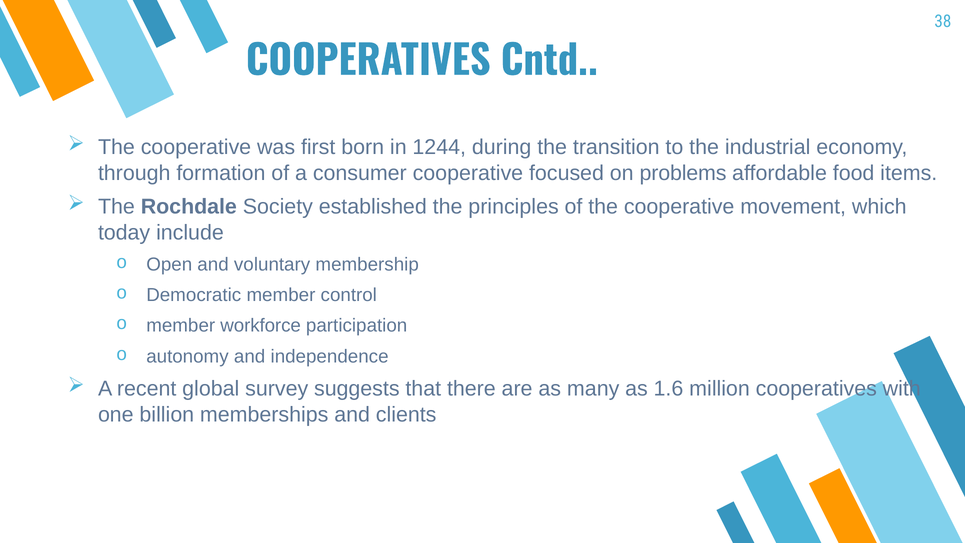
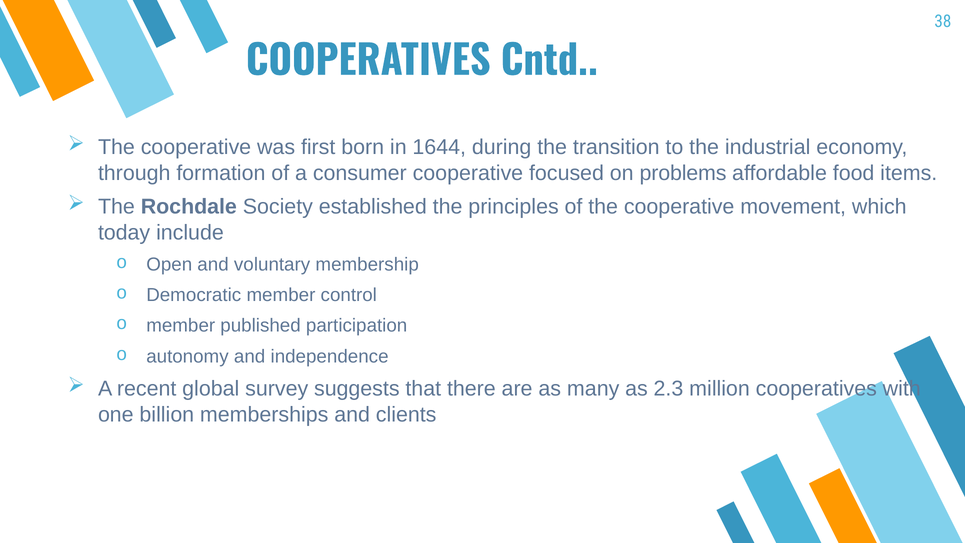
1244: 1244 -> 1644 (439, 147)
workforce: workforce -> published (261, 326)
1.6: 1.6 -> 2.3 (668, 389)
